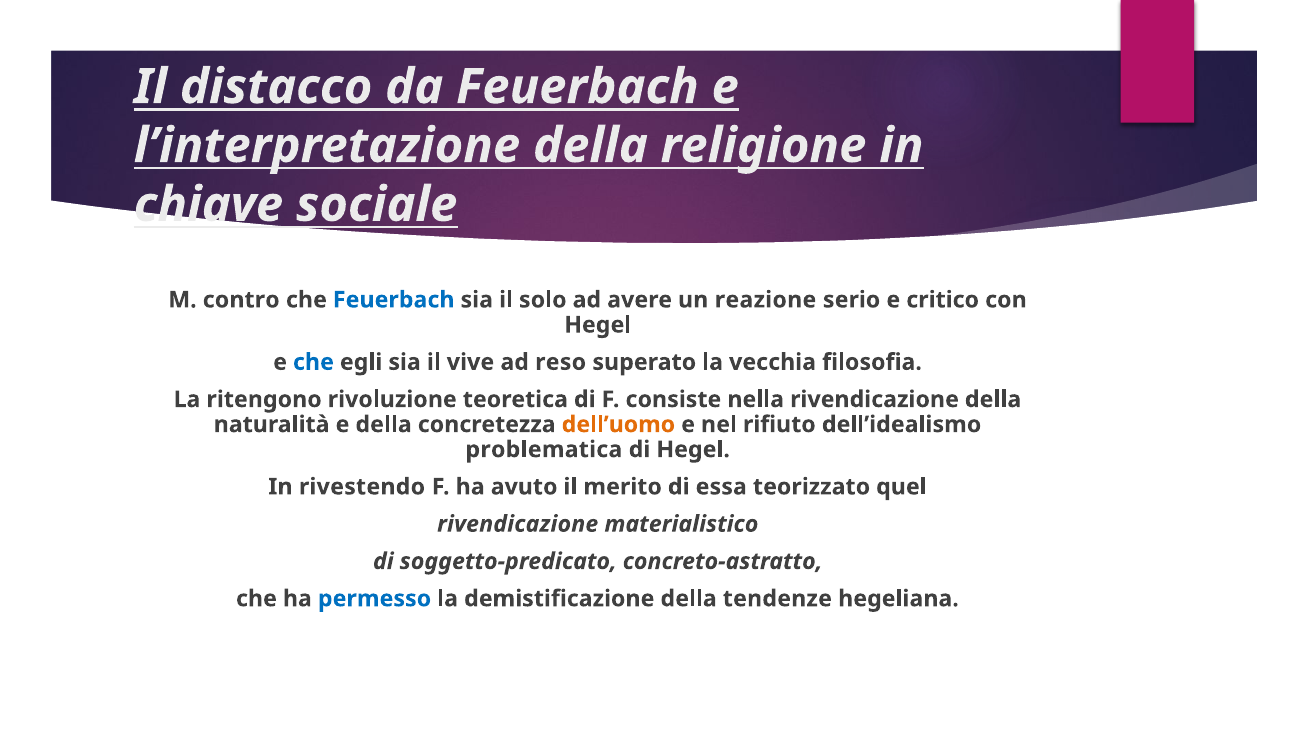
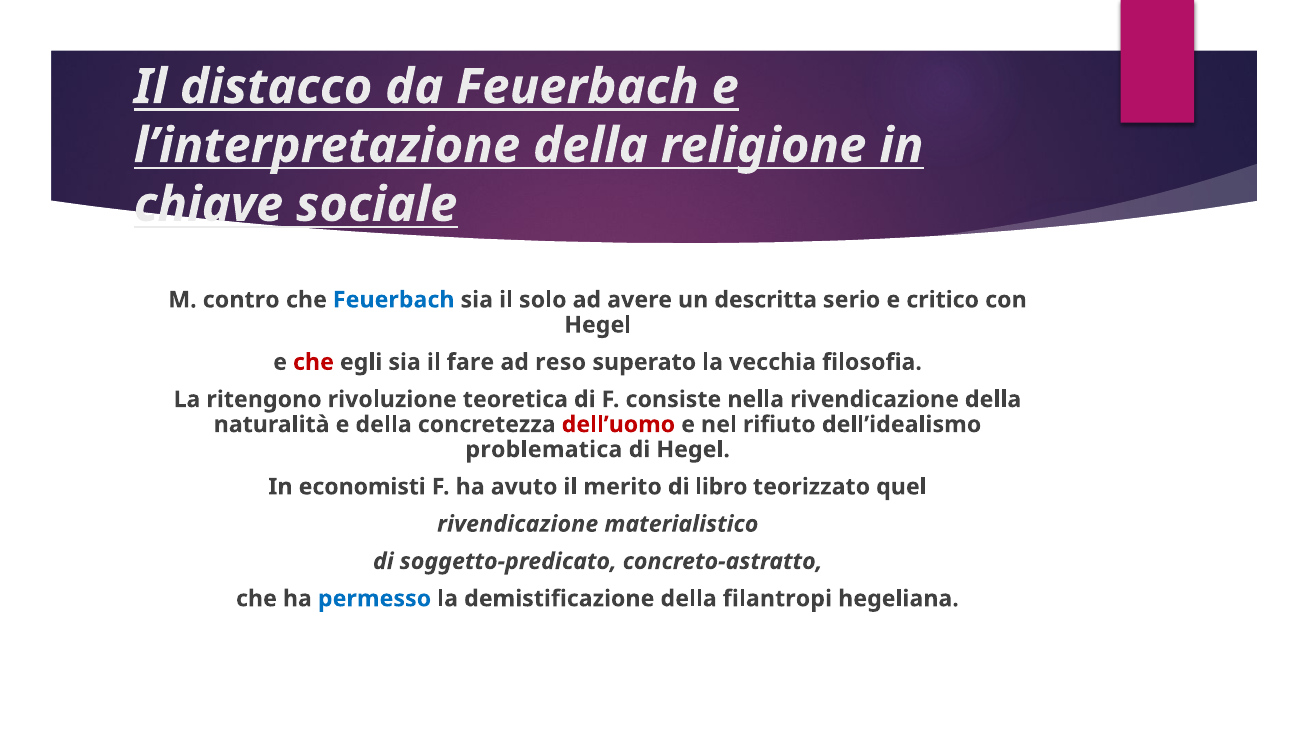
reazione: reazione -> descritta (766, 300)
che colour: blue -> red (313, 362)
vive: vive -> fare (470, 362)
dell’uomo colour: orange -> red (618, 425)
rivestendo: rivestendo -> economisti (362, 487)
essa: essa -> libro (721, 487)
tendenze: tendenze -> filantropi (777, 599)
